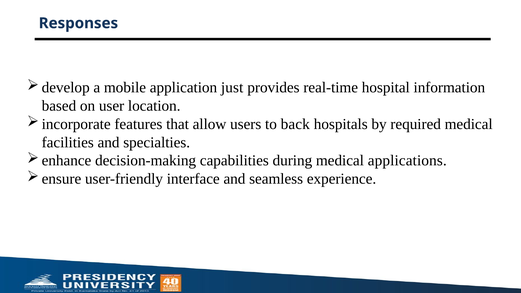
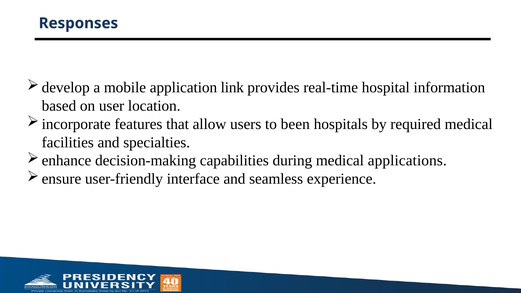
just: just -> link (232, 88)
back: back -> been (295, 124)
